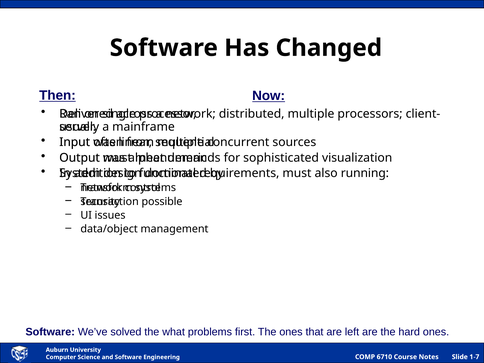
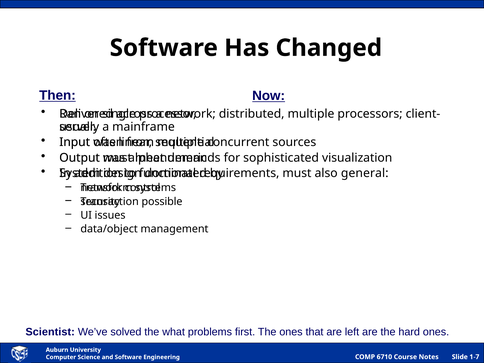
running: running -> general (365, 173)
Software: Software -> Scientist (50, 332)
